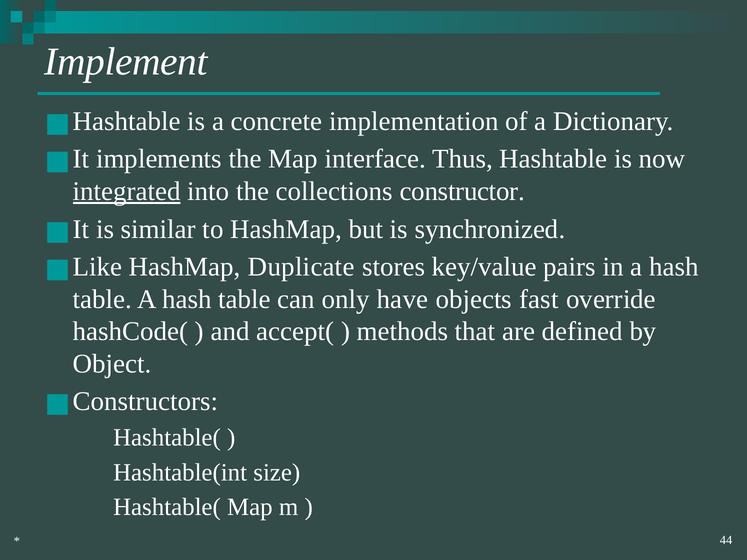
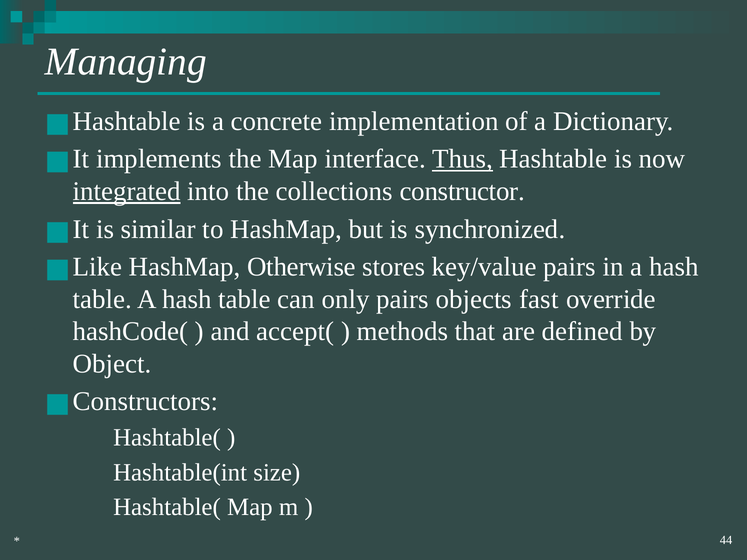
Implement: Implement -> Managing (126, 62)
Thus underline: none -> present (462, 159)
Duplicate: Duplicate -> Otherwise (302, 267)
only have: have -> pairs (403, 299)
